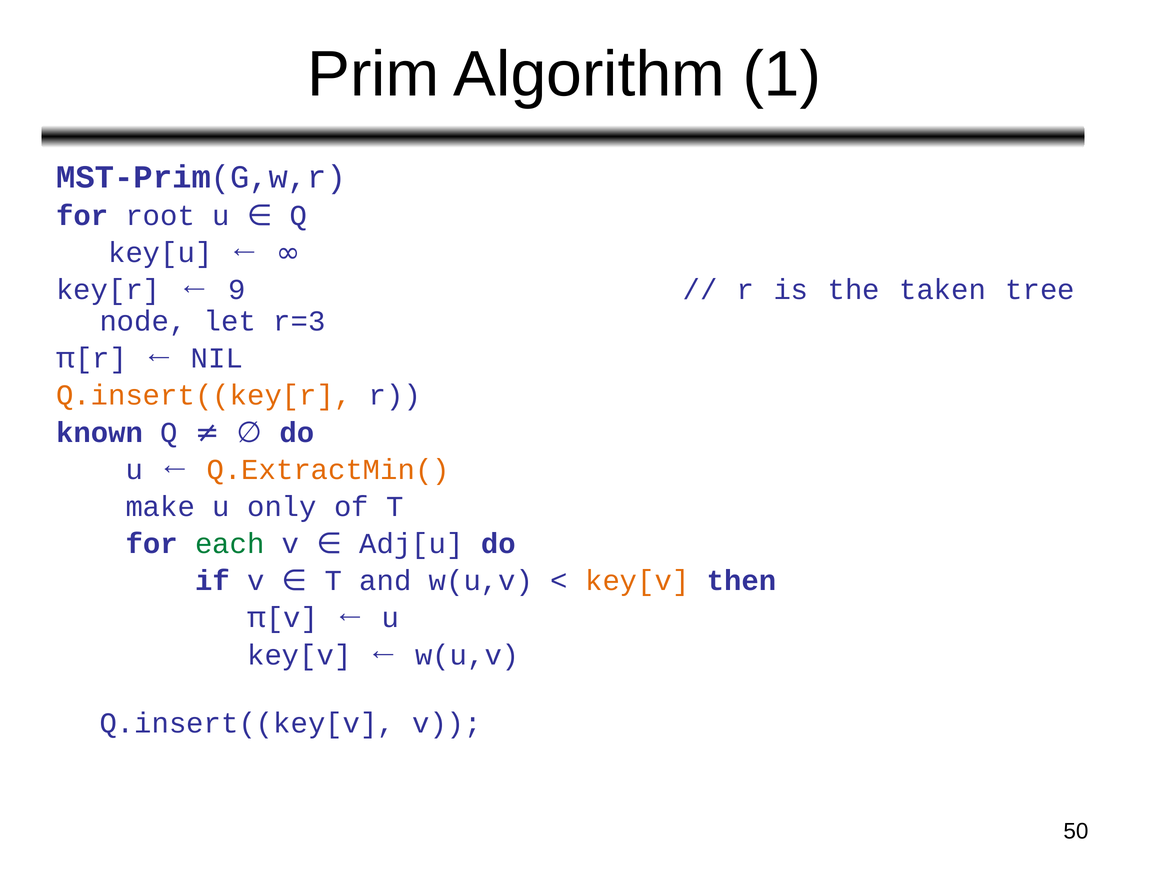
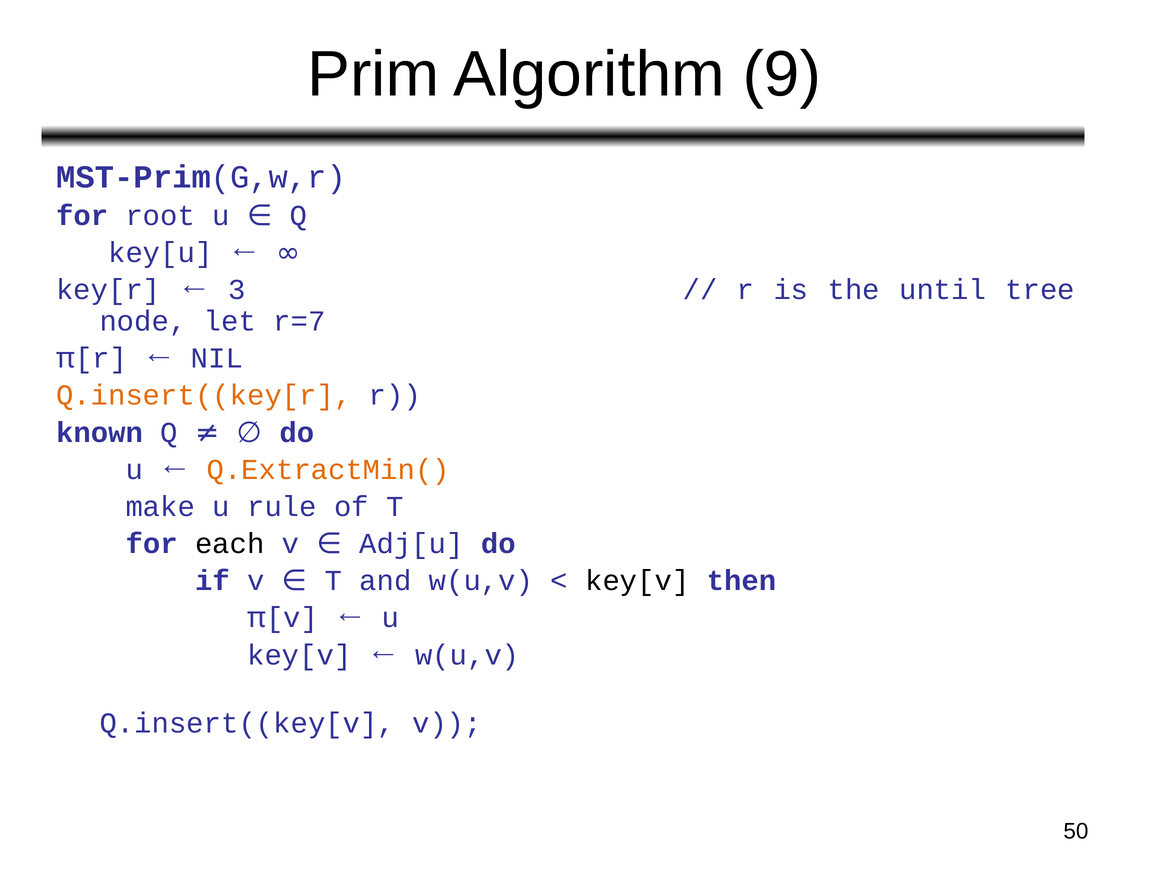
1: 1 -> 9 (782, 75)
9: 9 -> 3 (237, 290)
taken: taken -> until (943, 290)
r=3: r=3 -> r=7 (299, 321)
only: only -> rule (282, 506)
each colour: green -> black (230, 543)
key[v colour: orange -> black (637, 580)
